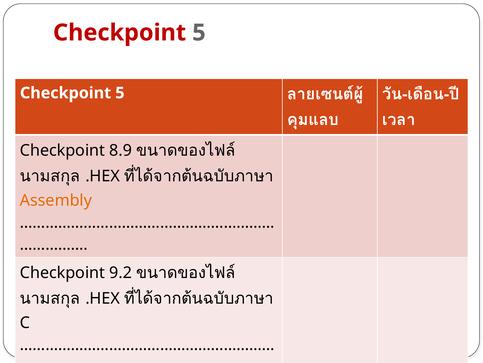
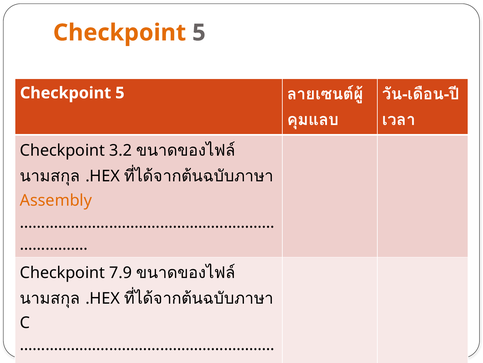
Checkpoint colour: red -> orange (120, 33)
8.9: 8.9 -> 3.2 (121, 150)
9.2: 9.2 -> 7.9 (121, 272)
